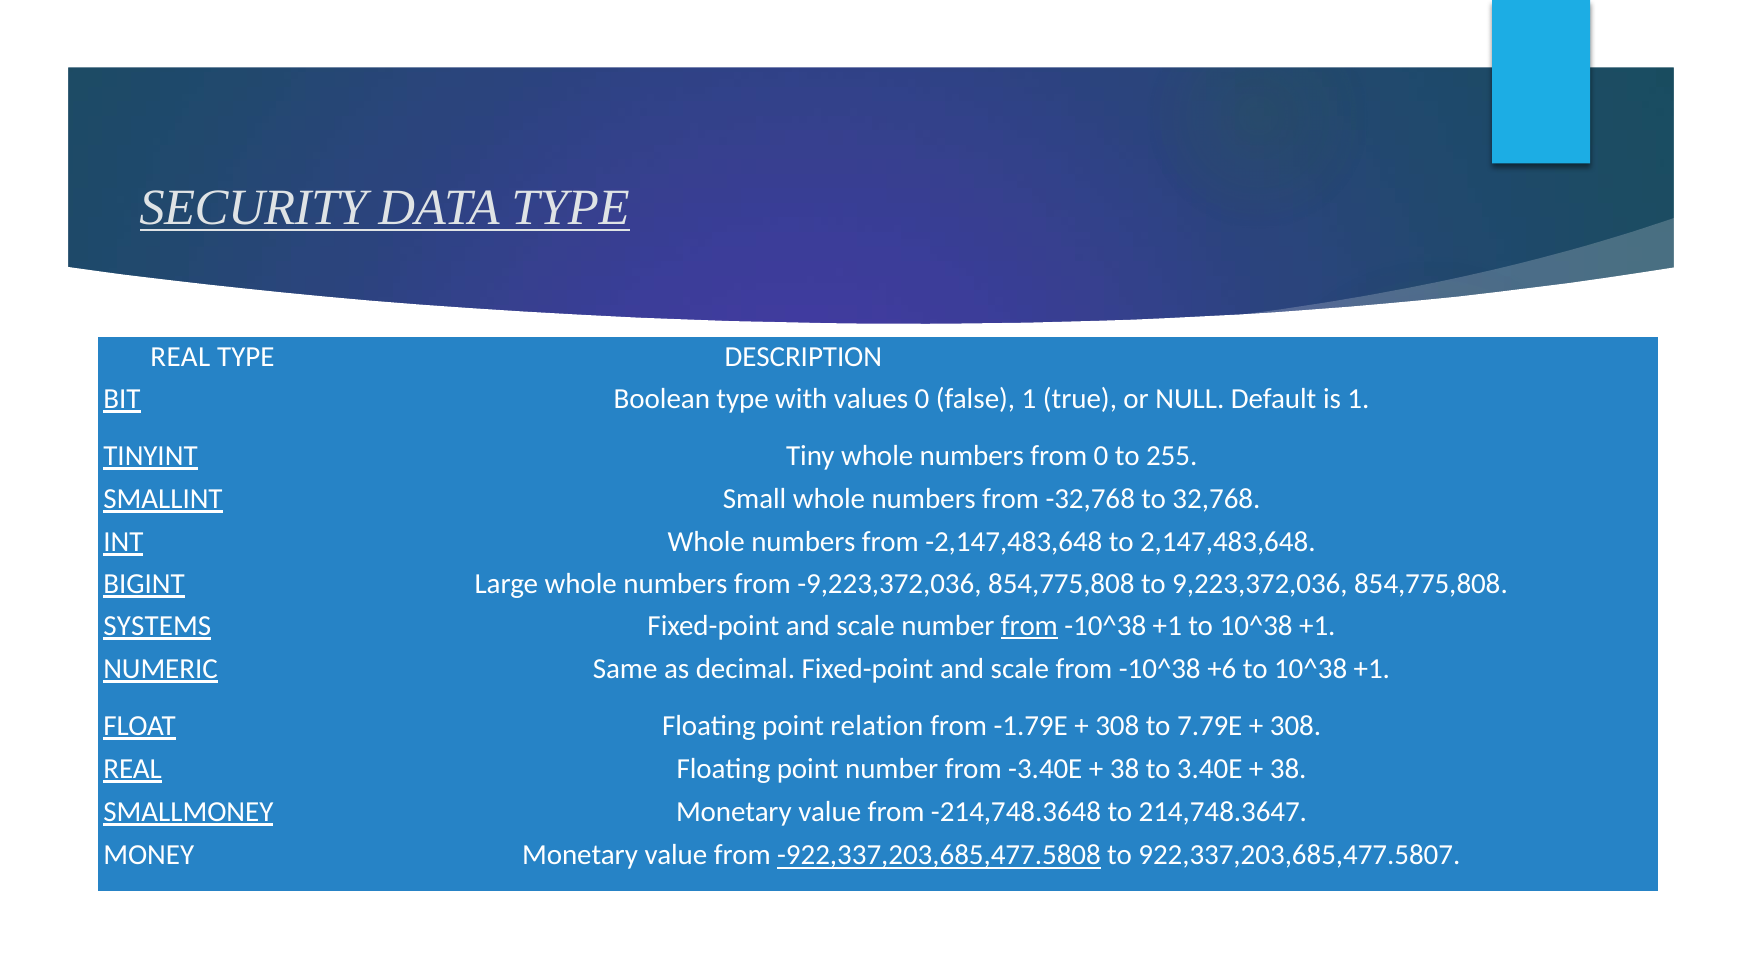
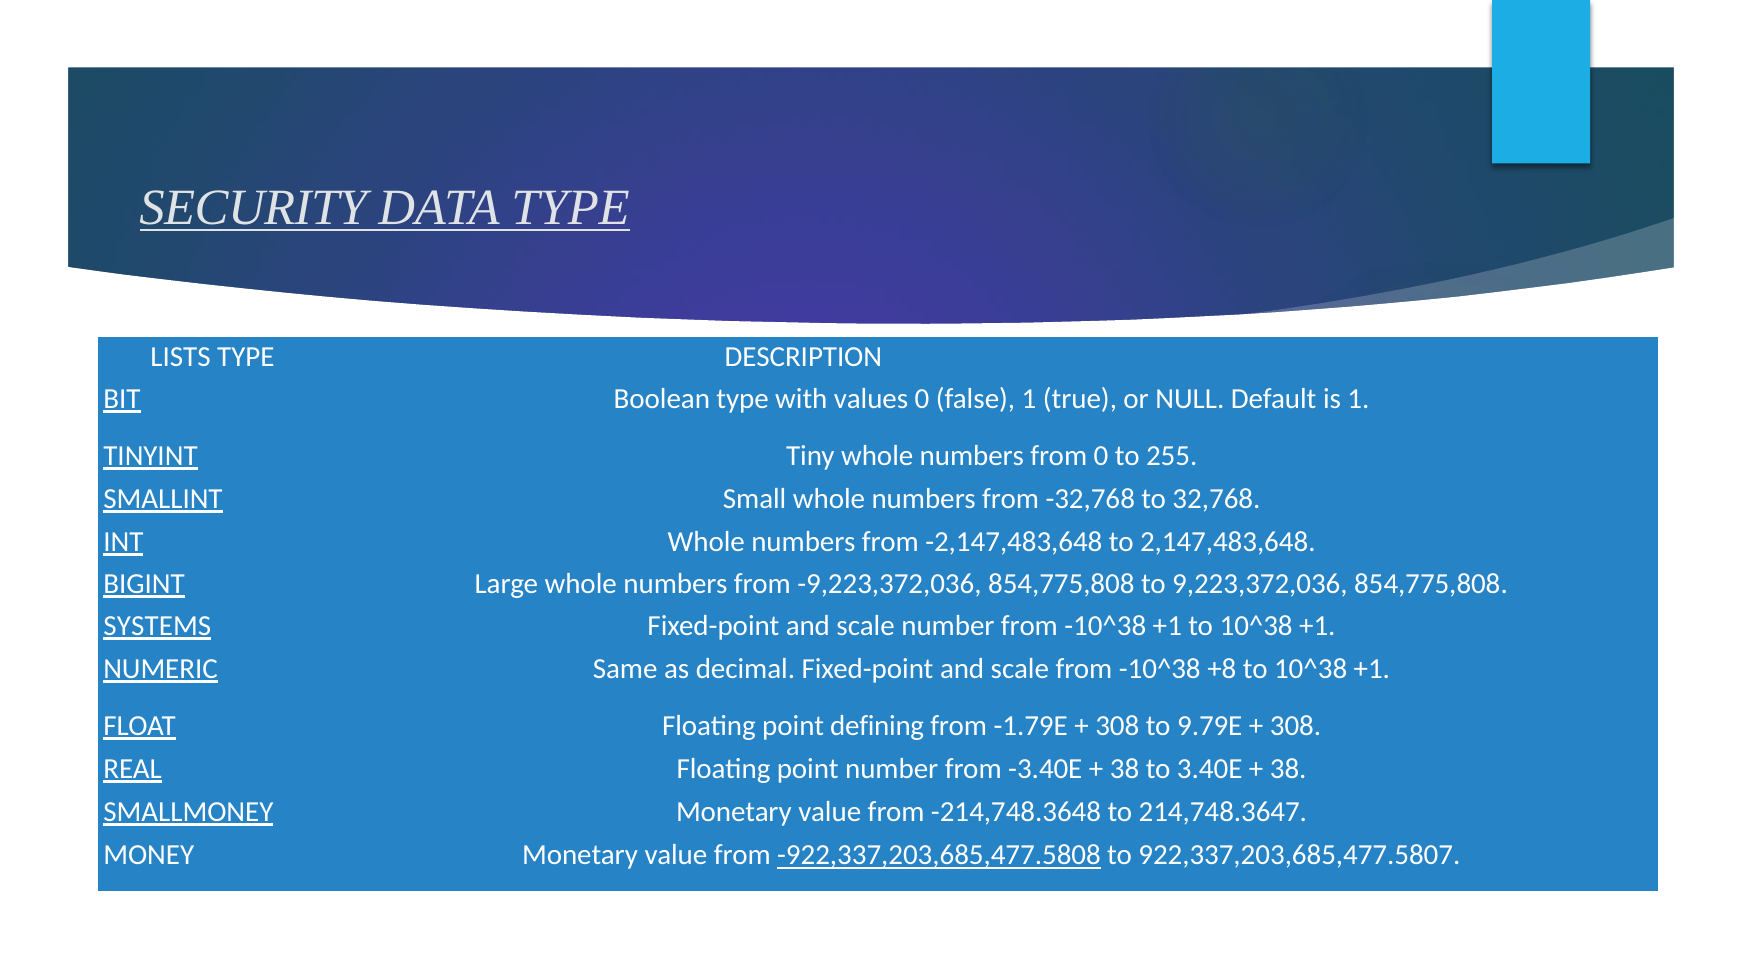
REAL: REAL -> LISTS (180, 358)
from underline: present -> none (1029, 626)
+6: +6 -> +8 (1222, 669)
relation: relation -> defining (877, 726)
7.79E: 7.79E -> 9.79E (1210, 726)
